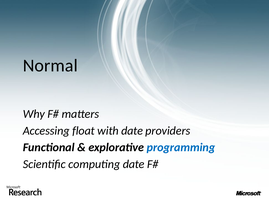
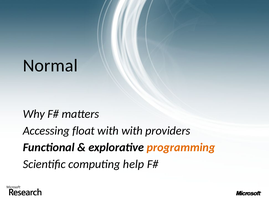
with date: date -> with (132, 131)
programming colour: blue -> orange (181, 147)
computing date: date -> help (134, 164)
